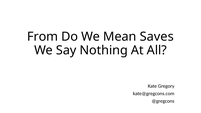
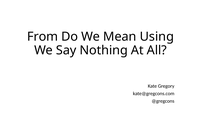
Saves: Saves -> Using (157, 37)
